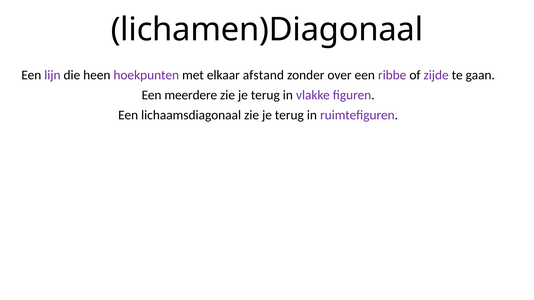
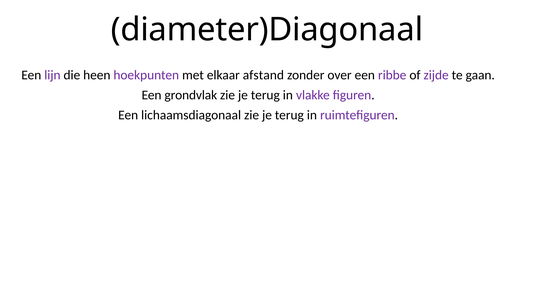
lichamen)Diagonaal: lichamen)Diagonaal -> diameter)Diagonaal (267, 30)
meerdere: meerdere -> grondvlak (191, 95)
